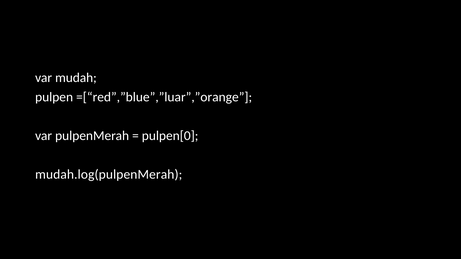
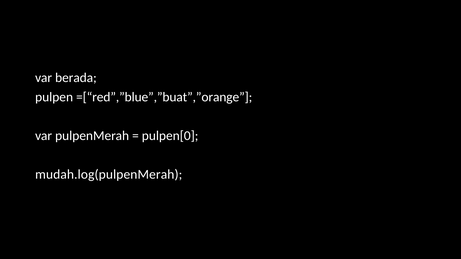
mudah: mudah -> berada (76, 78)
=[“red”,”blue”,”luar”,”orange: =[“red”,”blue”,”luar”,”orange -> =[“red”,”blue”,”buat”,”orange (164, 97)
